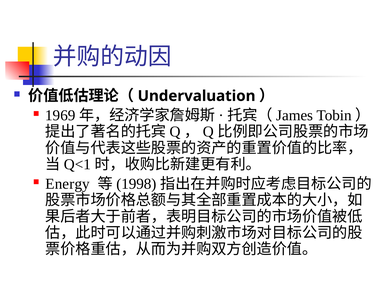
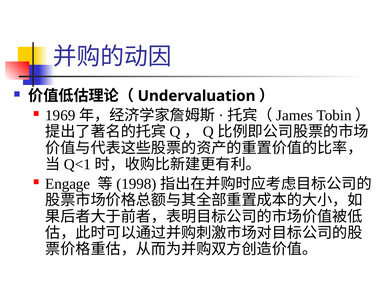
Energy: Energy -> Engage (68, 184)
